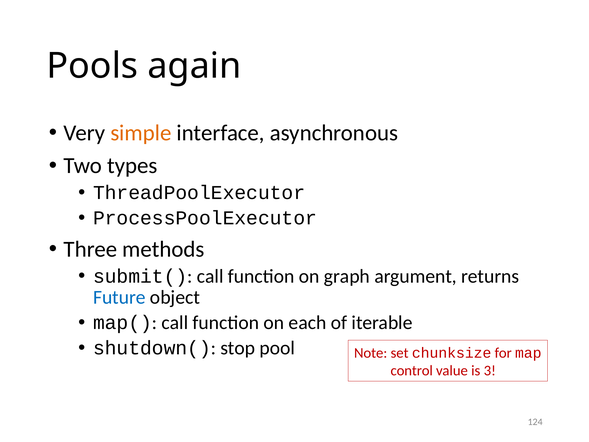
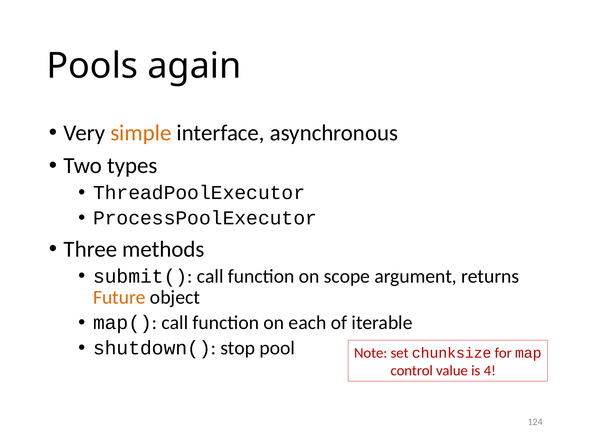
graph: graph -> scope (347, 276)
Future colour: blue -> orange (119, 297)
3: 3 -> 4 (490, 370)
